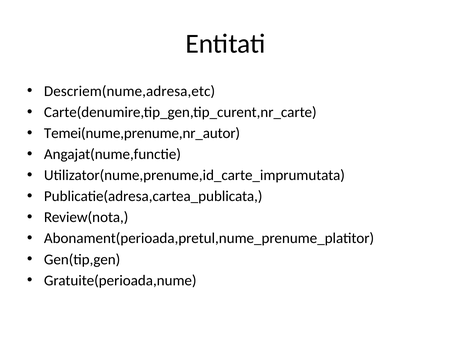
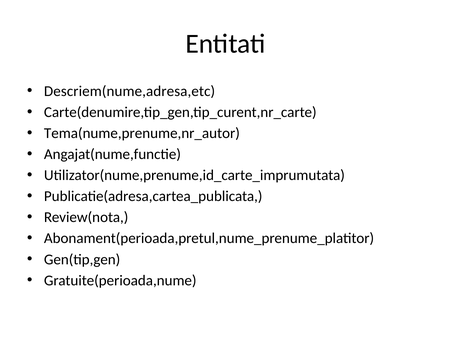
Temei(nume,prenume,nr_autor: Temei(nume,prenume,nr_autor -> Tema(nume,prenume,nr_autor (142, 133)
